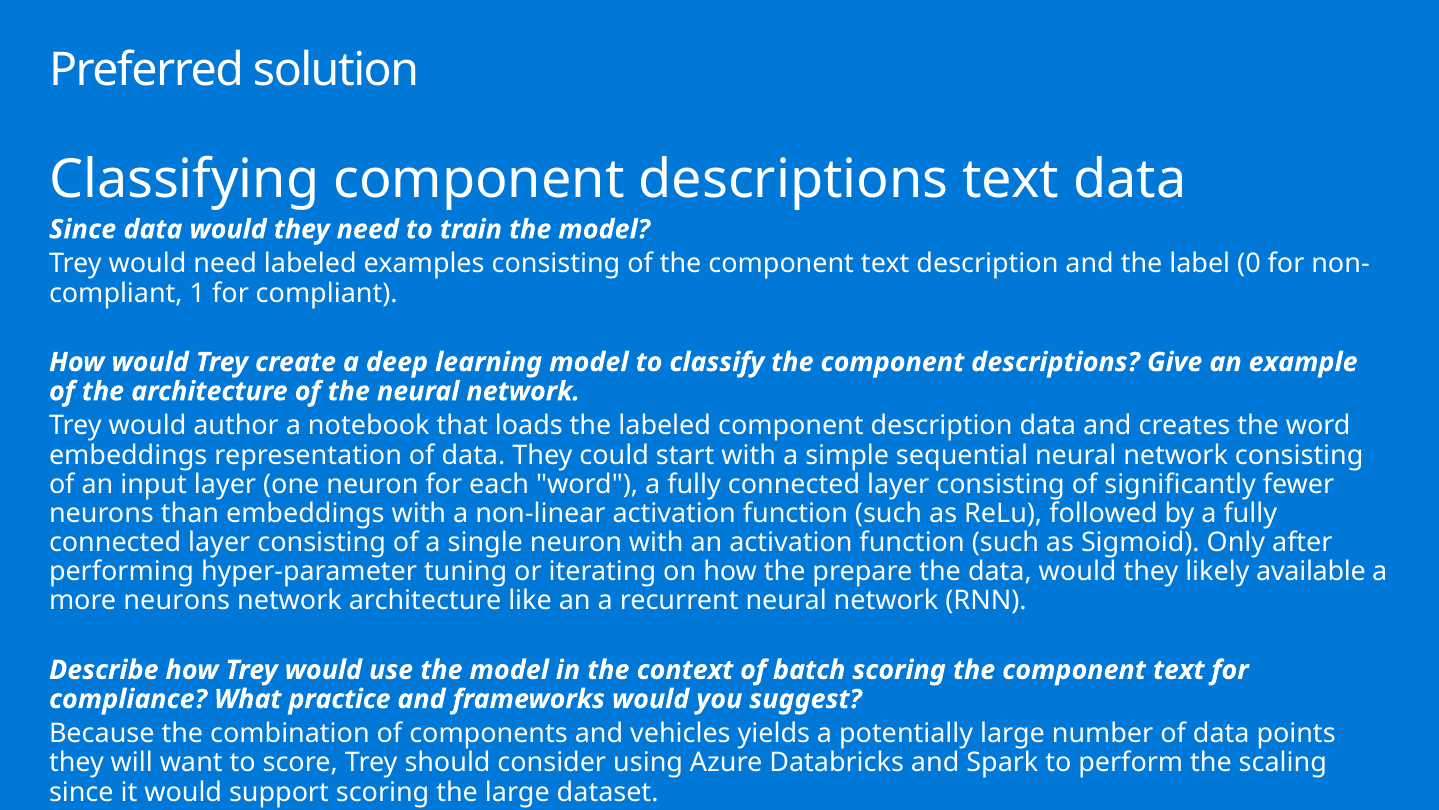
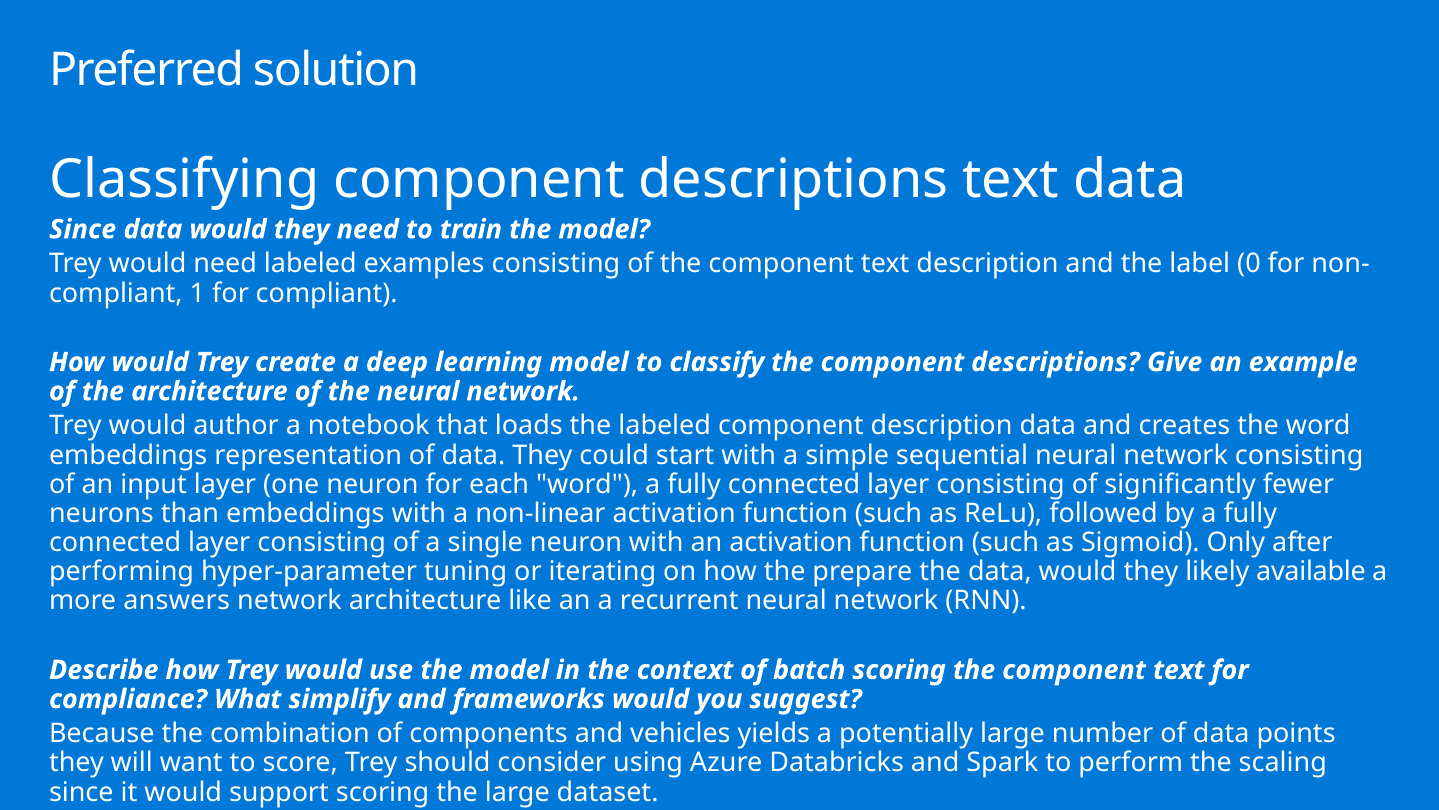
more neurons: neurons -> answers (177, 601)
practice: practice -> simplify (339, 699)
